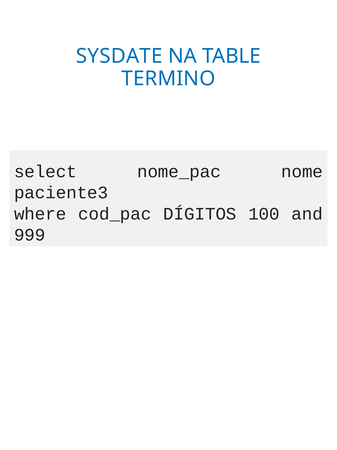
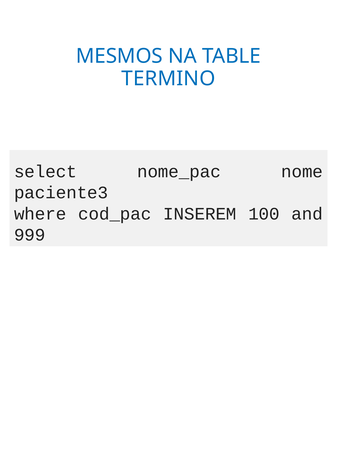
SYSDATE: SYSDATE -> MESMOS (119, 56)
DÍGITOS: DÍGITOS -> INSEREM (200, 213)
